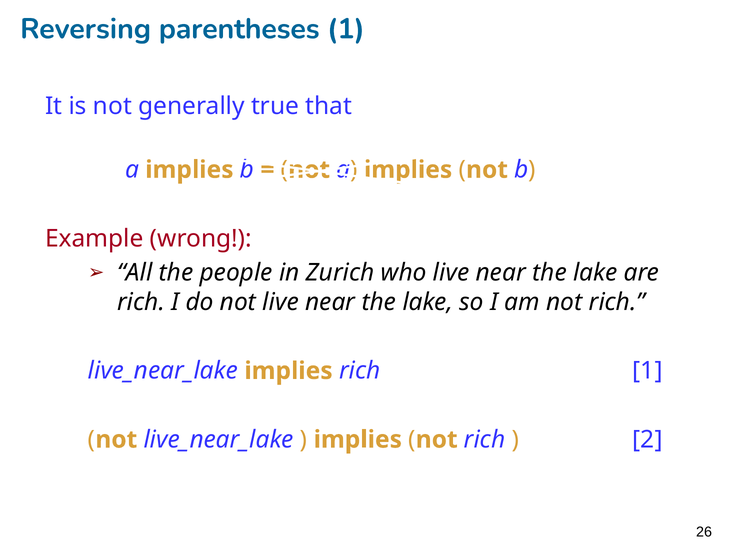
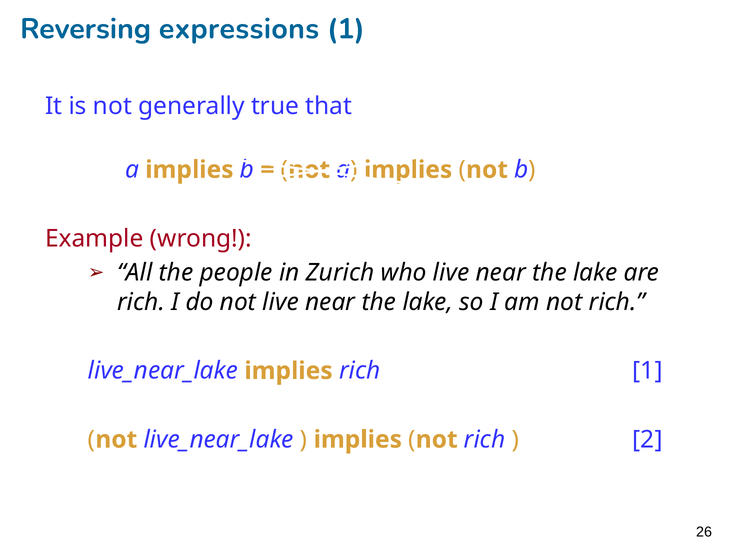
parentheses: parentheses -> expressions (239, 29)
